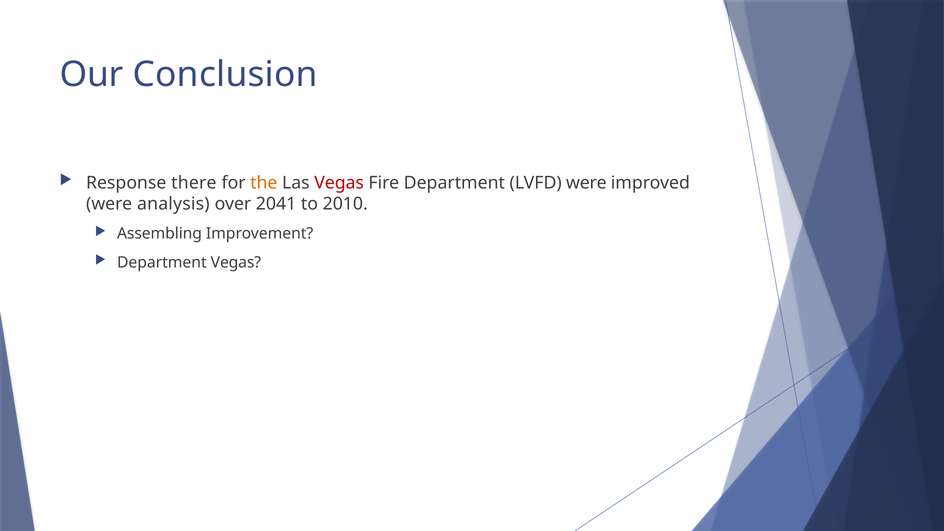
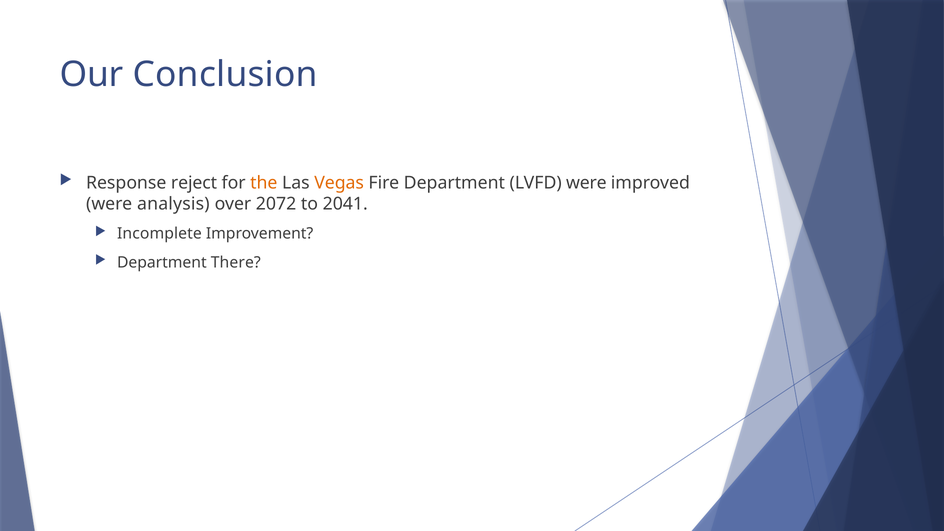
there: there -> reject (194, 183)
Vegas colour: red -> orange (339, 183)
2041: 2041 -> 2072 (276, 204)
2010: 2010 -> 2041 (345, 204)
Assembling: Assembling -> Incomplete (159, 234)
Department Vegas: Vegas -> There (236, 262)
